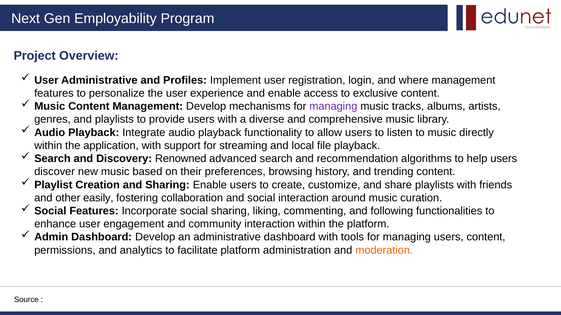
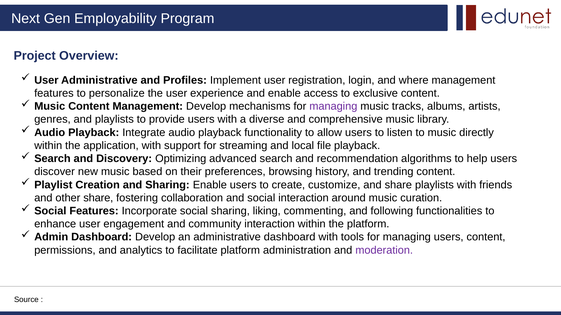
Renowned: Renowned -> Optimizing (181, 159)
other easily: easily -> share (98, 198)
moderation colour: orange -> purple (384, 251)
